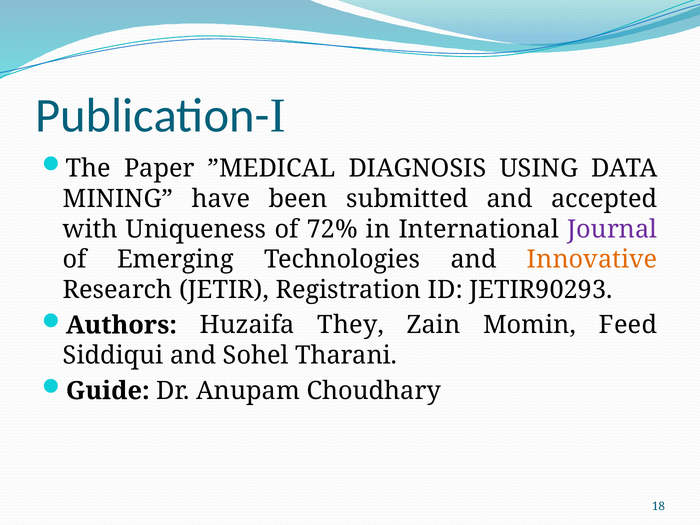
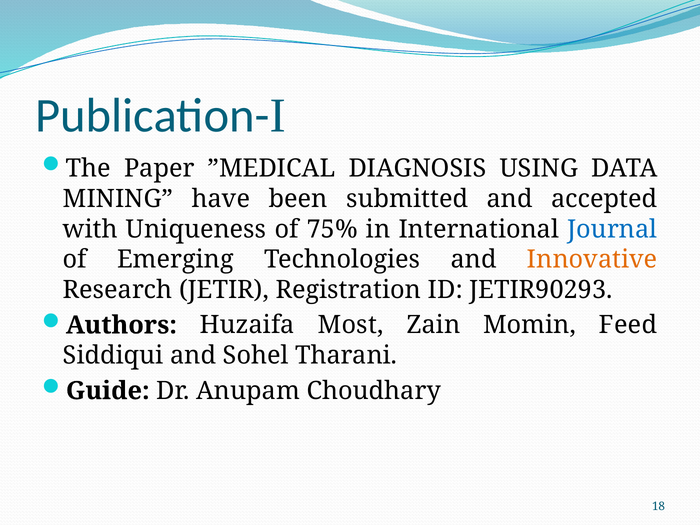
72%: 72% -> 75% (332, 229)
Journal colour: purple -> blue (612, 229)
They: They -> Most (351, 325)
